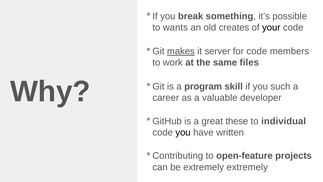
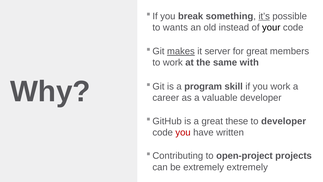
it’s underline: none -> present (264, 16)
creates: creates -> instead (234, 27)
for code: code -> great (257, 51)
files: files -> with (249, 62)
you such: such -> work (280, 86)
to individual: individual -> developer (284, 121)
you colour: black -> red (183, 132)
open-feature: open-feature -> open-project (244, 156)
